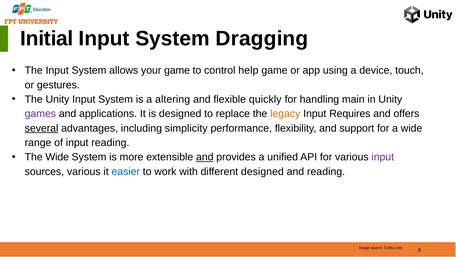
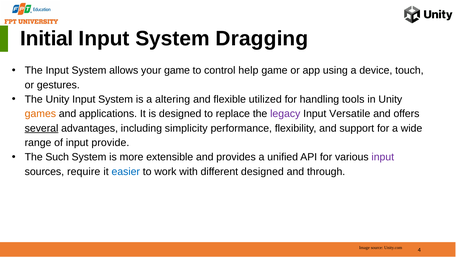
quickly: quickly -> utilized (265, 99)
main: main -> tools (353, 99)
games colour: purple -> orange (40, 114)
legacy colour: orange -> purple (285, 114)
Requires: Requires -> Versatile (350, 114)
input reading: reading -> provide (110, 142)
The Wide: Wide -> Such (57, 157)
and underline: present -> none (205, 157)
sources various: various -> require (84, 171)
and reading: reading -> through (326, 171)
